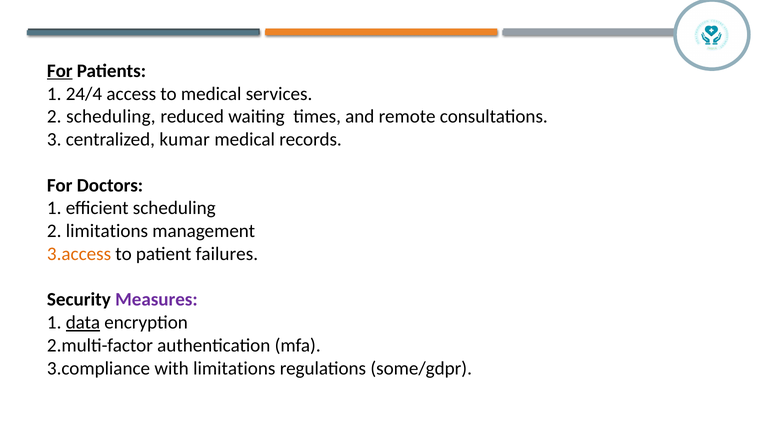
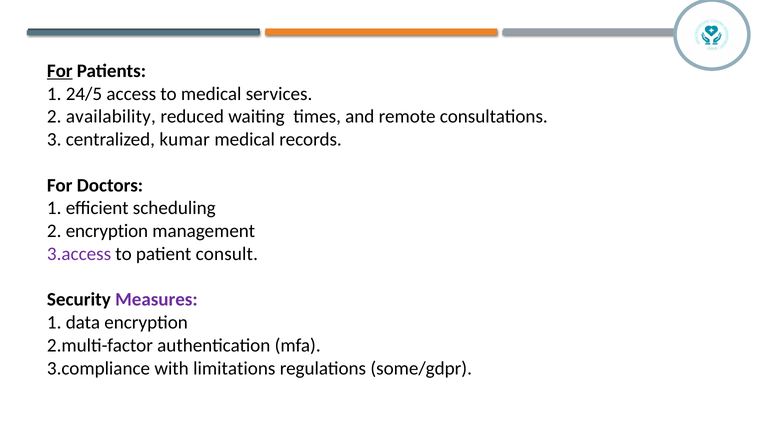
24/4: 24/4 -> 24/5 (84, 94)
2 scheduling: scheduling -> availability (111, 117)
2 limitations: limitations -> encryption (107, 231)
3.access colour: orange -> purple (79, 254)
failures: failures -> consult (227, 254)
data underline: present -> none (83, 323)
